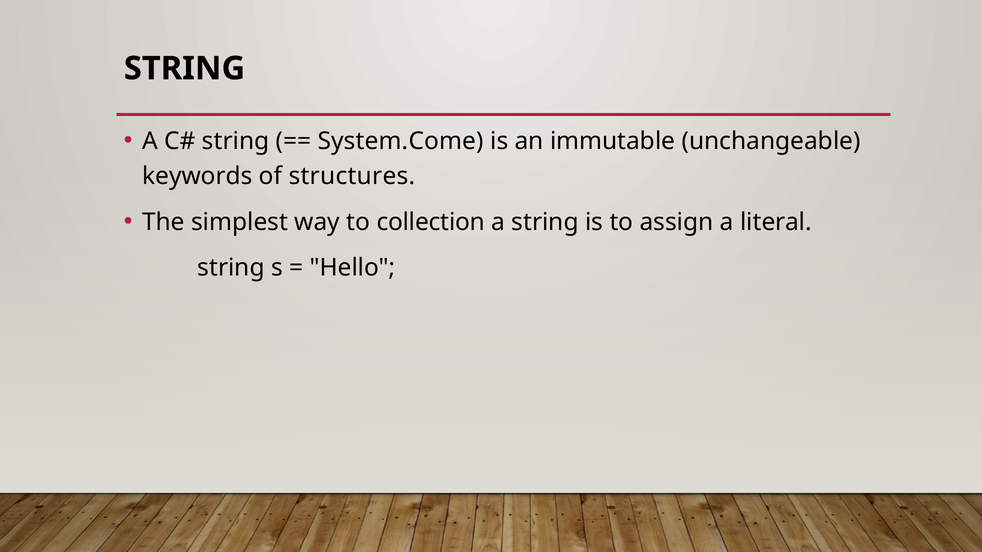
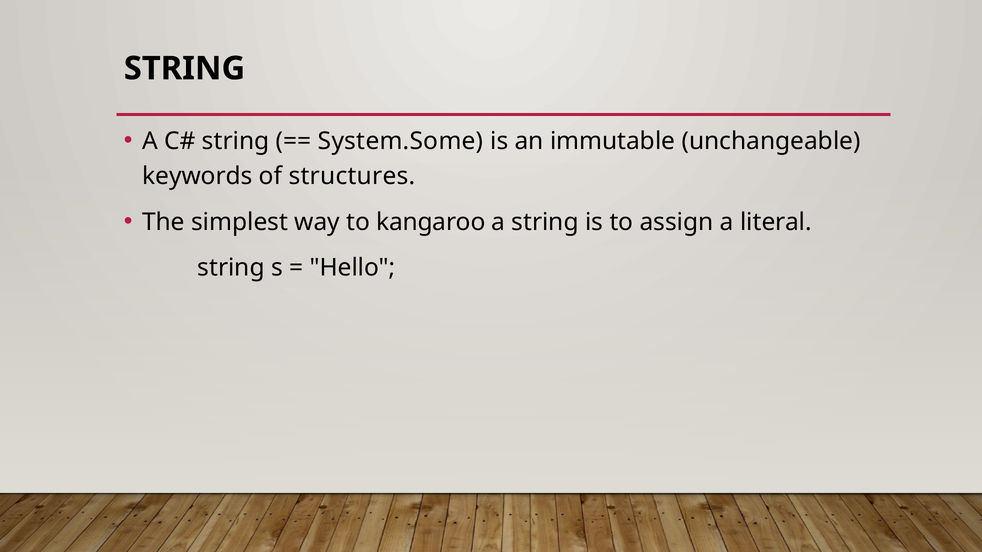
System.Come: System.Come -> System.Some (401, 141)
collection: collection -> kangaroo (431, 222)
